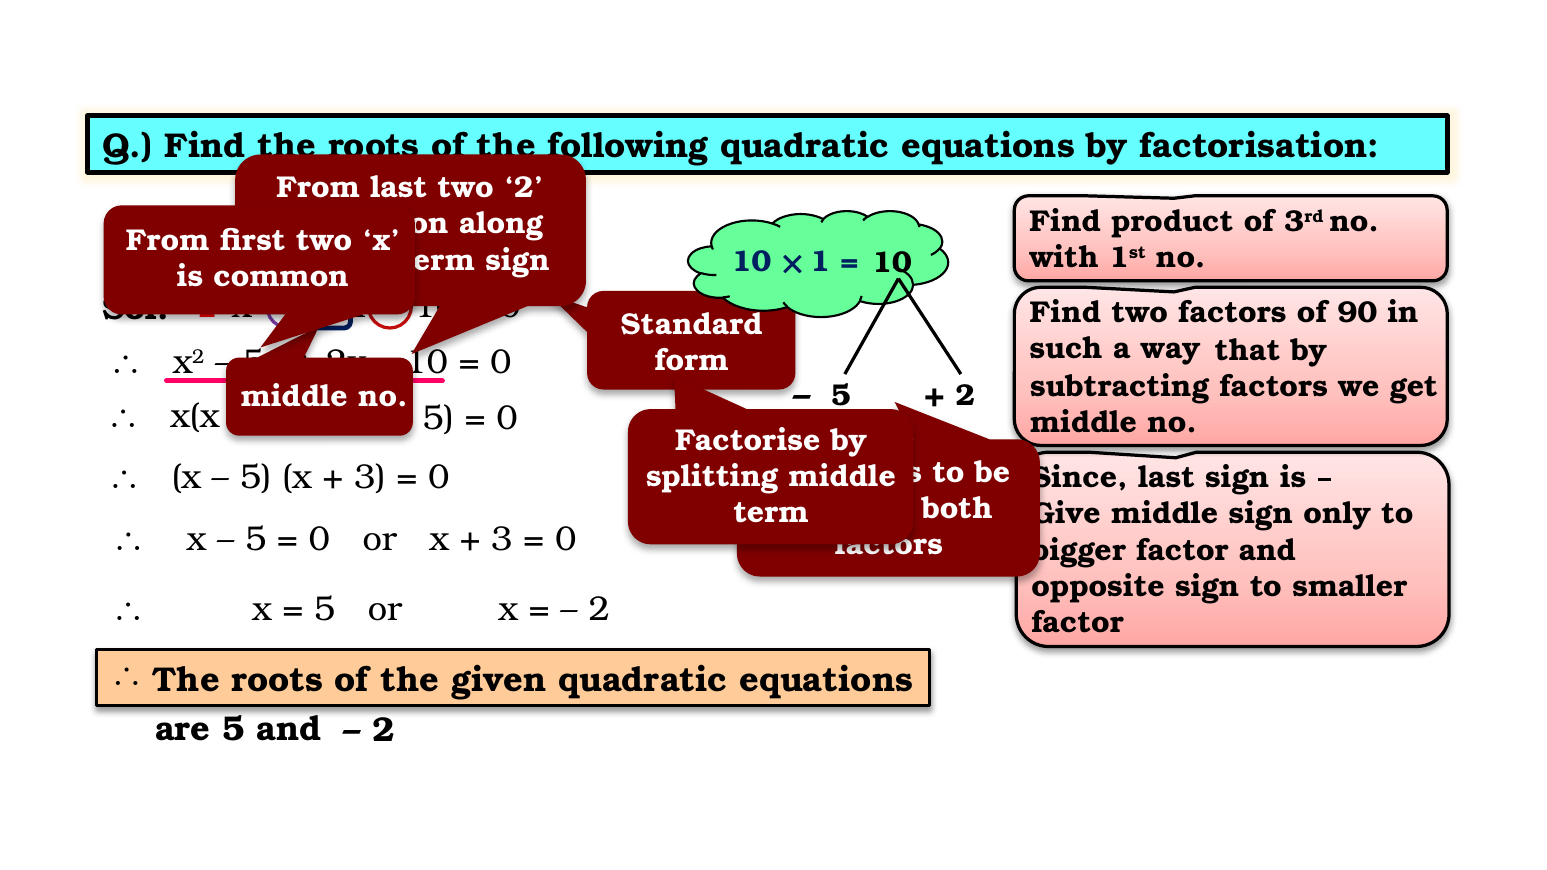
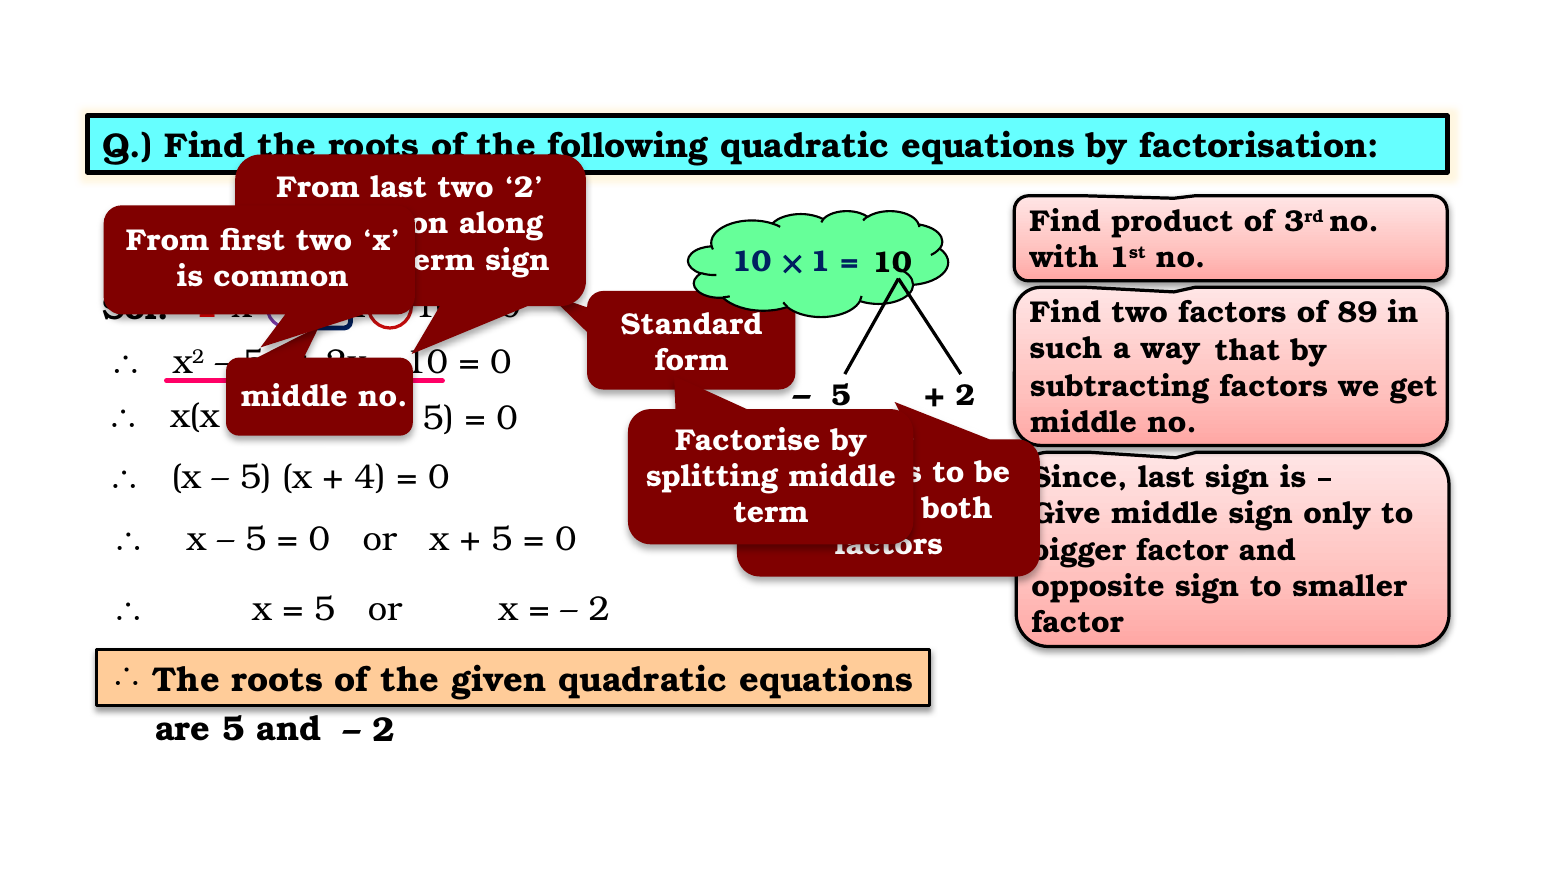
90: 90 -> 89 (1357, 313)
3: 3 -> 4 (370, 477)
3: 3 -> 5 (502, 539)
